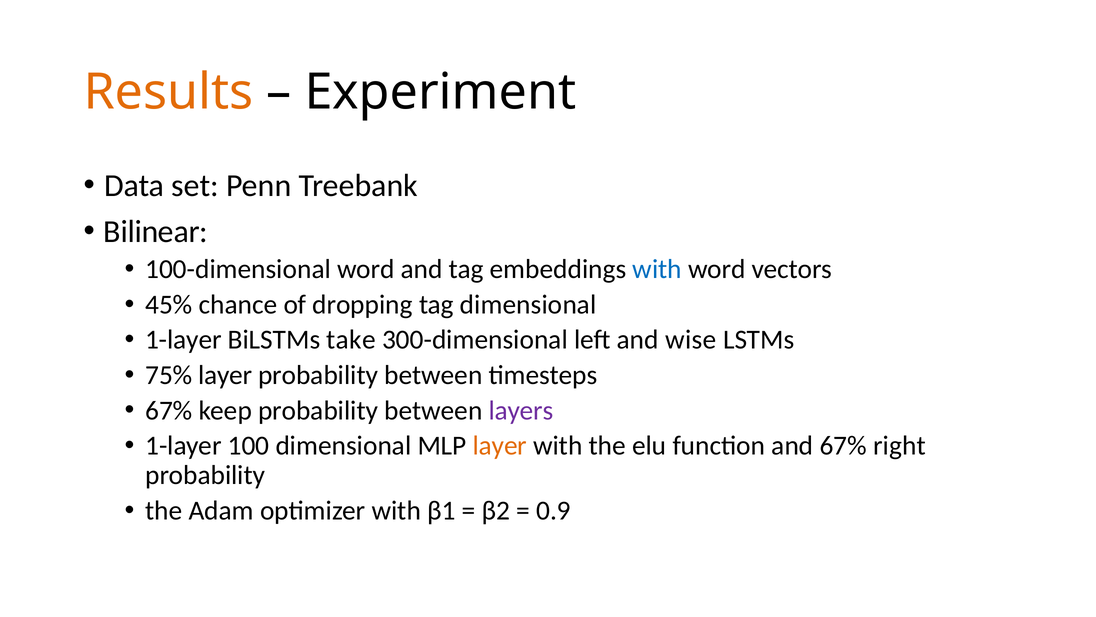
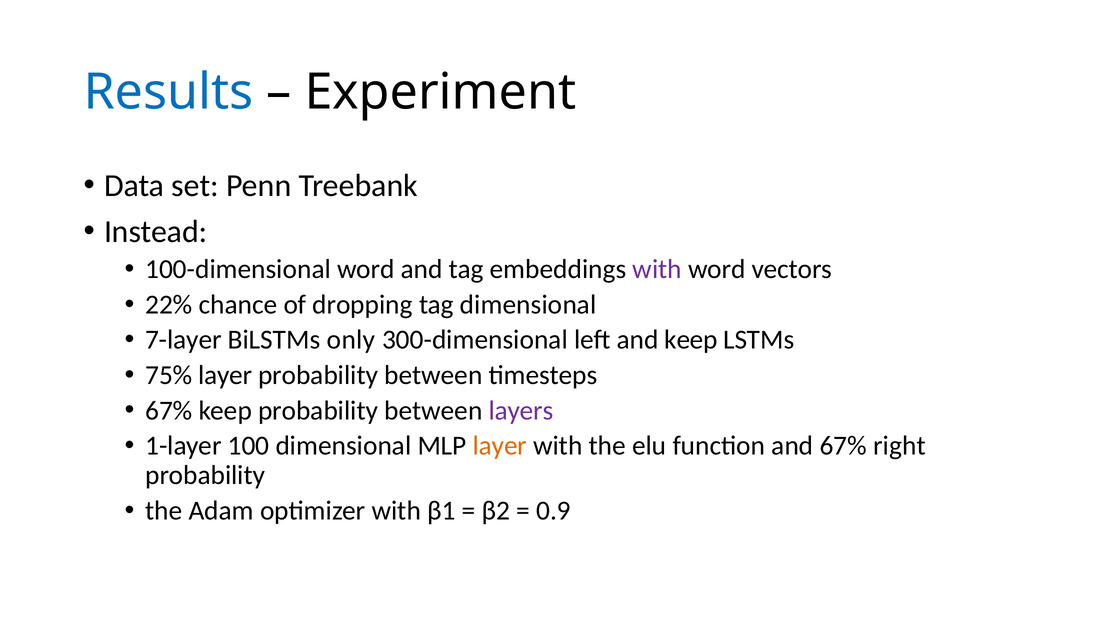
Results colour: orange -> blue (168, 92)
Bilinear: Bilinear -> Instead (156, 231)
with colour: blue -> purple (657, 269)
45%: 45% -> 22% (169, 304)
1-layer: 1-layer -> 7-layer (183, 340)
take: take -> only (351, 340)
and wise: wise -> keep (691, 340)
